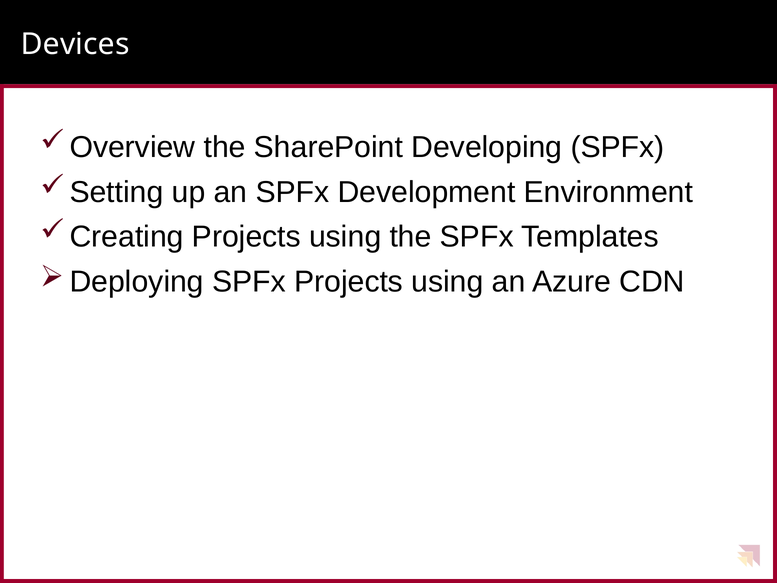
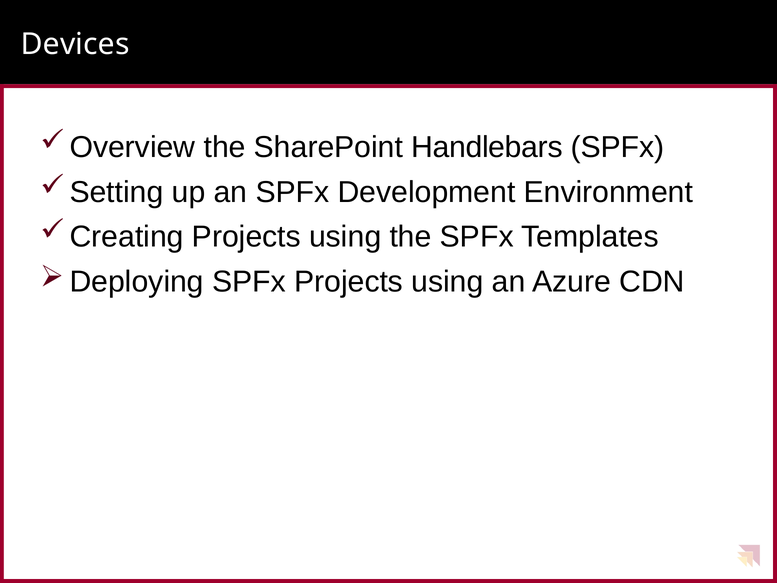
Developing: Developing -> Handlebars (487, 147)
